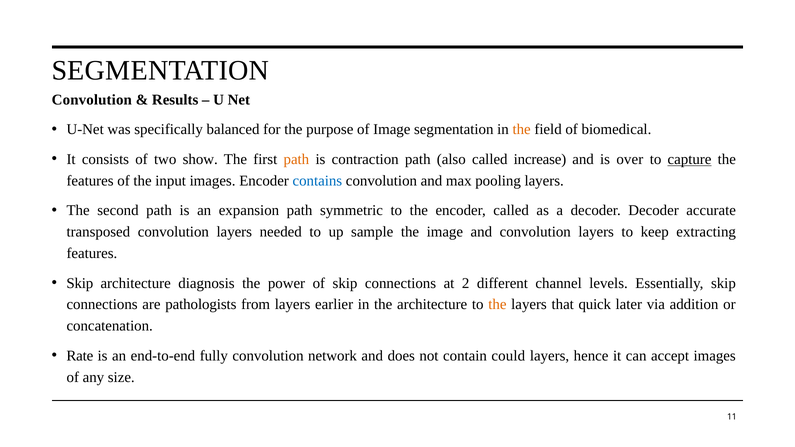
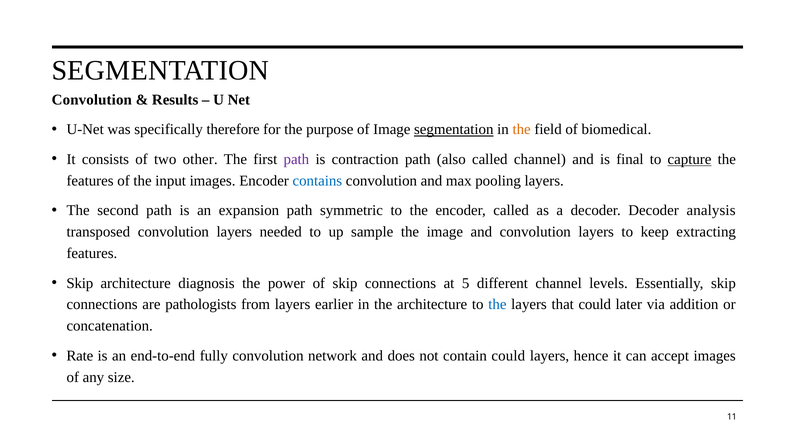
balanced: balanced -> therefore (233, 130)
segmentation underline: none -> present (454, 130)
show: show -> other (200, 159)
path colour: orange -> purple (296, 159)
called increase: increase -> channel (540, 159)
over: over -> final (630, 159)
accurate: accurate -> analysis (711, 211)
2: 2 -> 5 (466, 283)
the colour: orange -> blue (497, 305)
that quick: quick -> could (595, 305)
